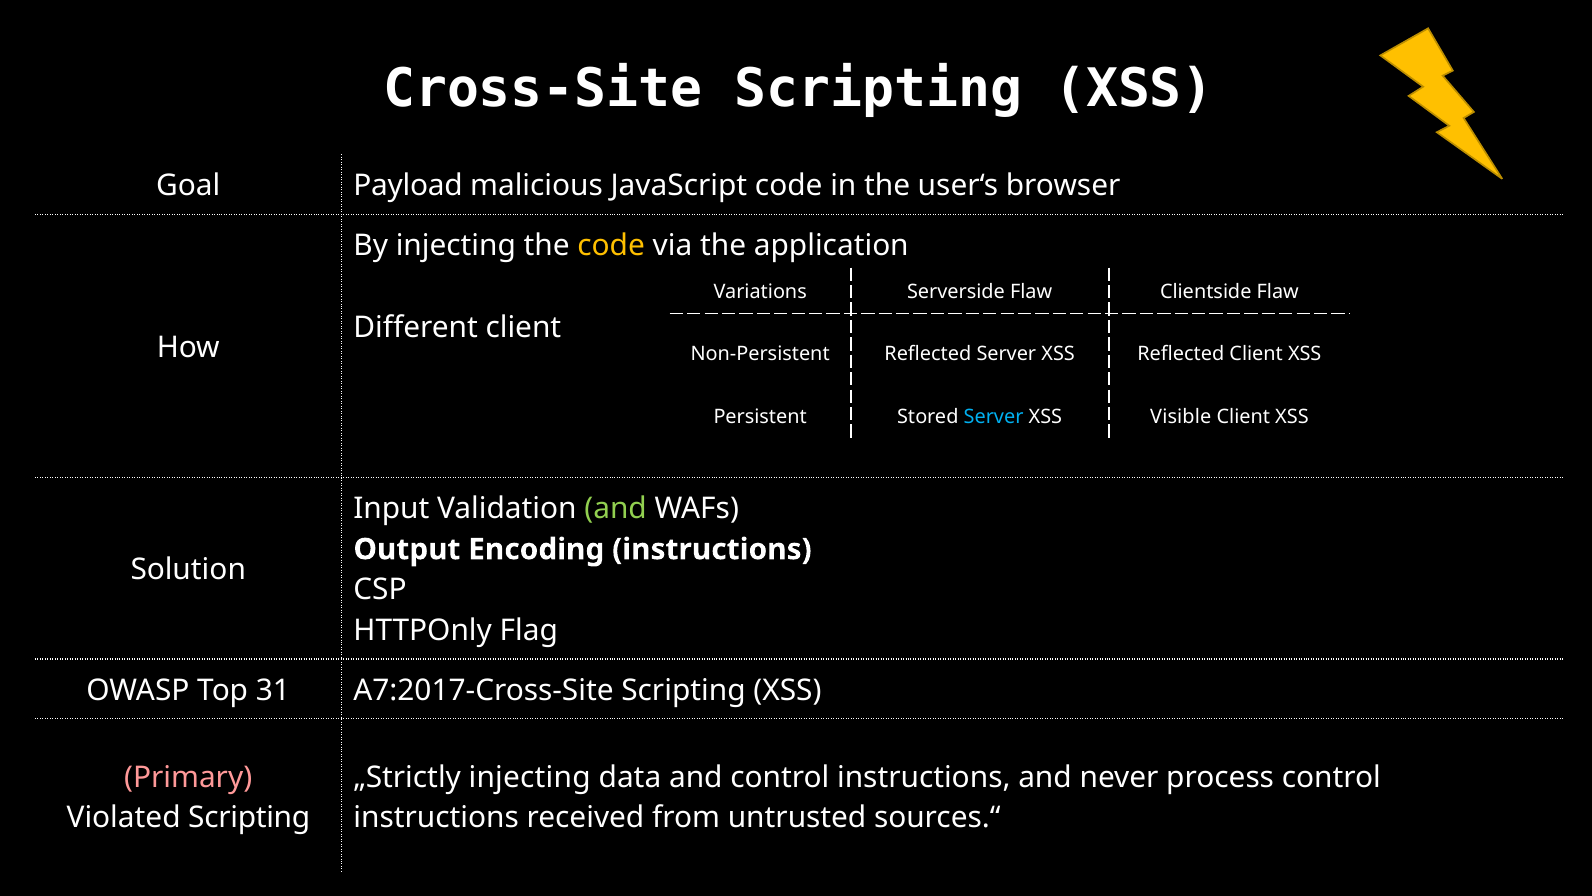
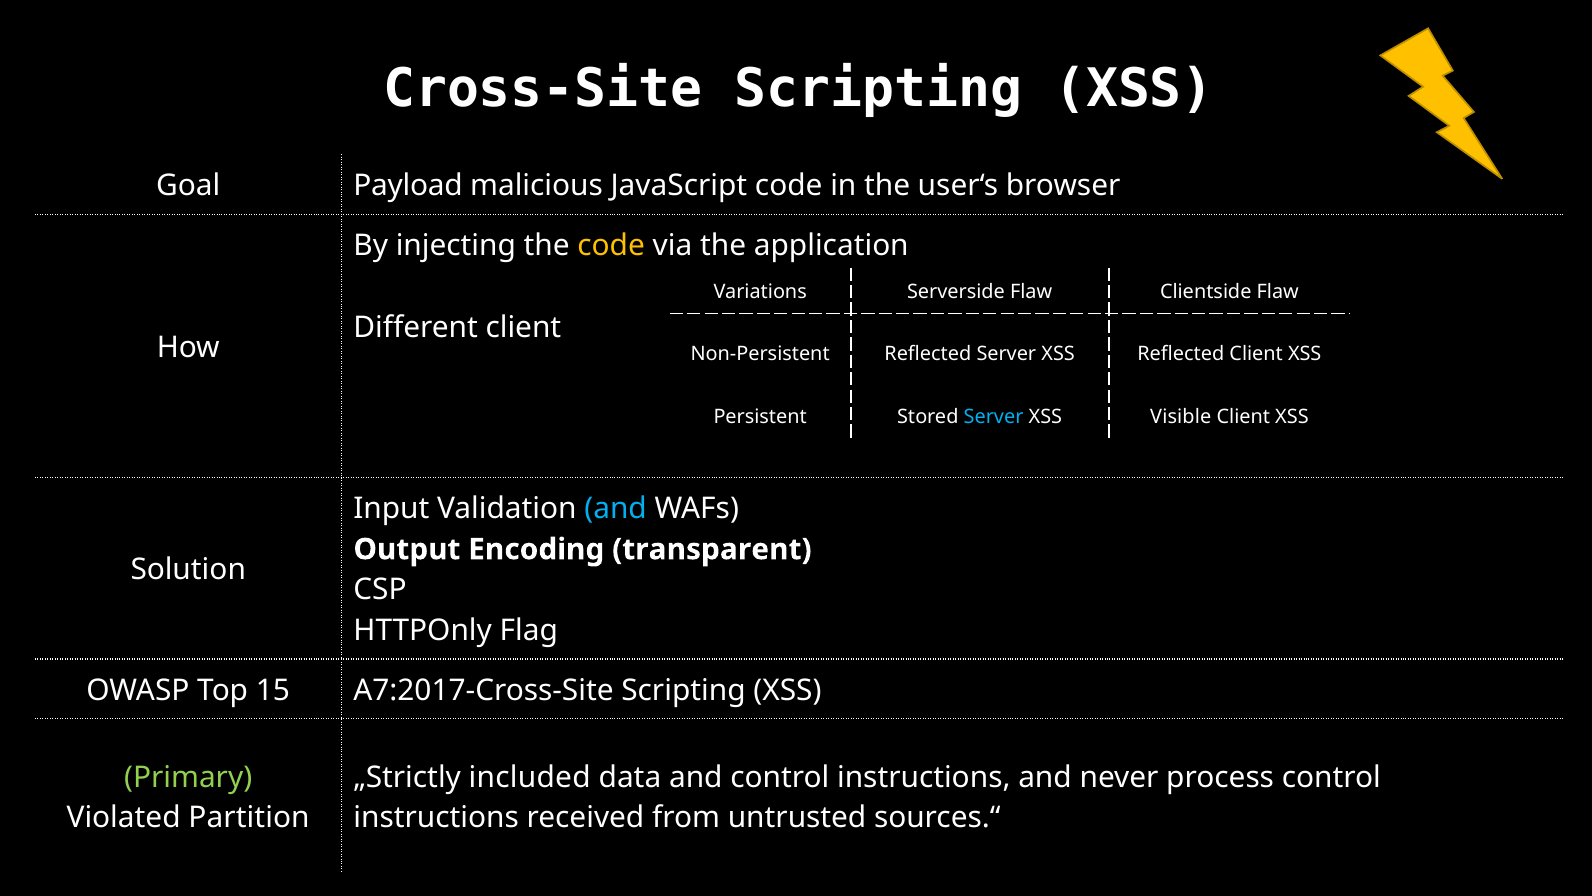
and colour: light green -> light blue (616, 508)
Encoding instructions: instructions -> transparent (712, 549)
31: 31 -> 15 (273, 690)
Primary colour: pink -> light green (188, 777)
„Strictly injecting: injecting -> included (530, 777)
Violated Scripting: Scripting -> Partition (249, 817)
